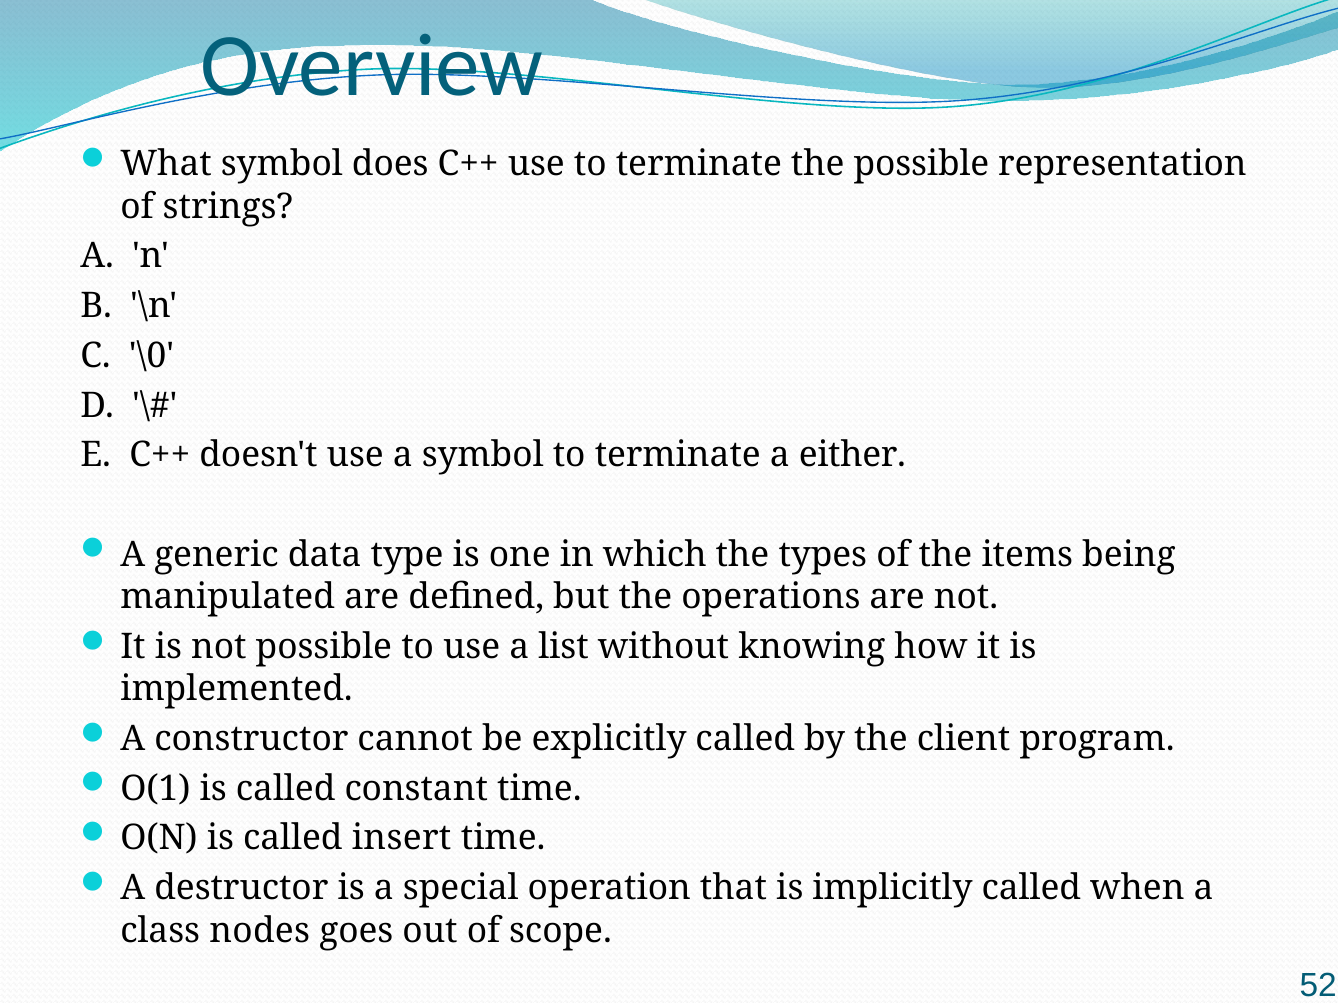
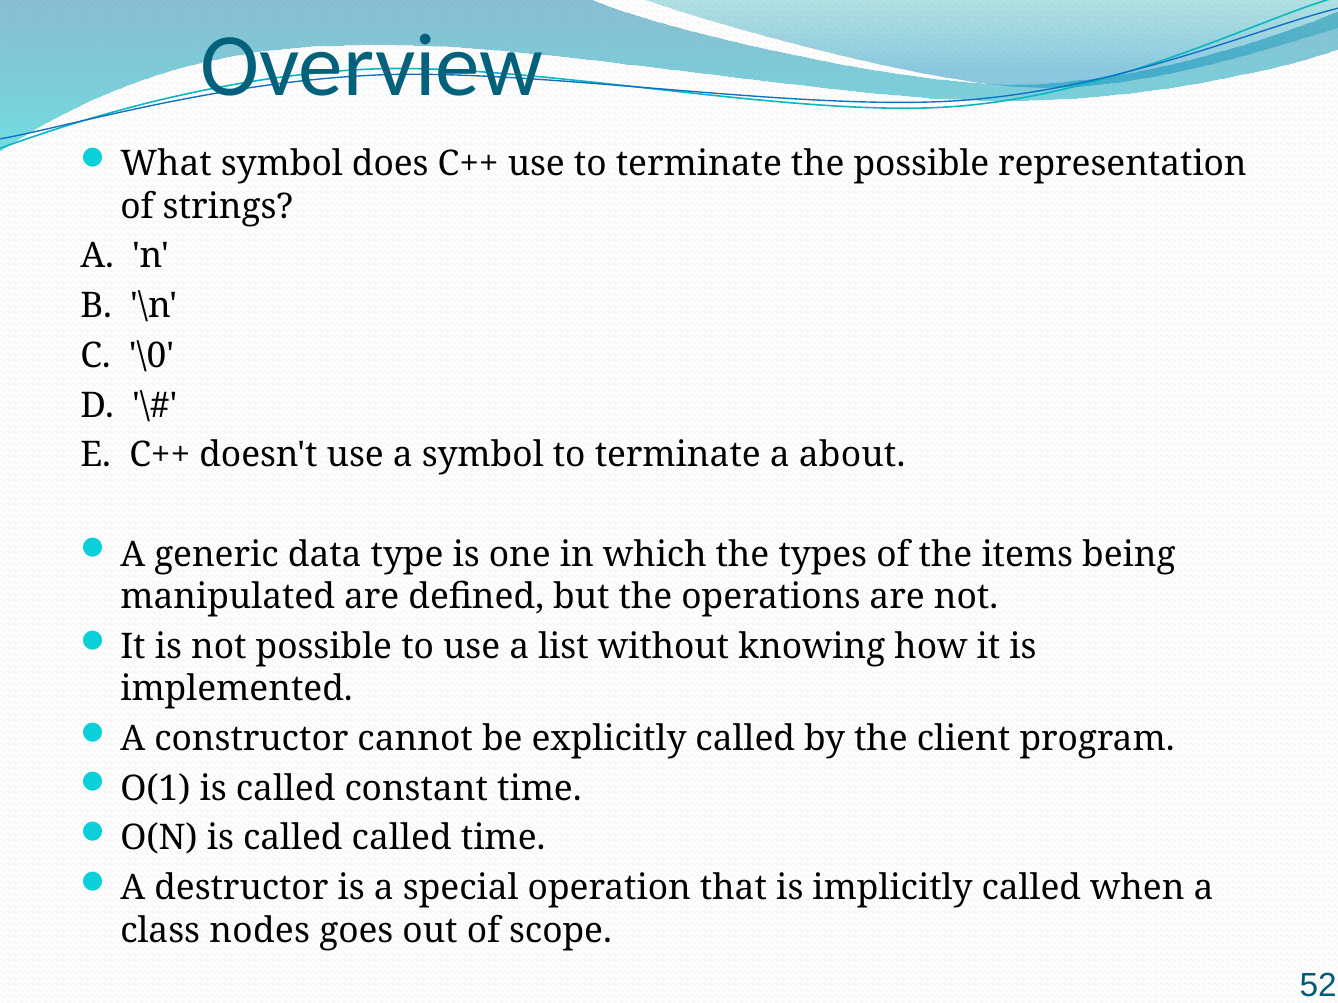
either: either -> about (852, 455)
called insert: insert -> called (402, 839)
